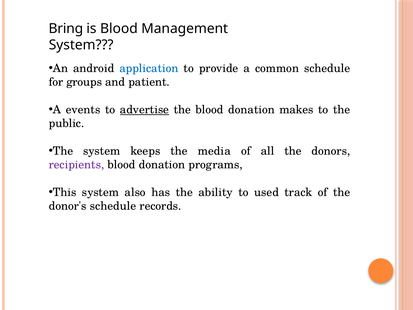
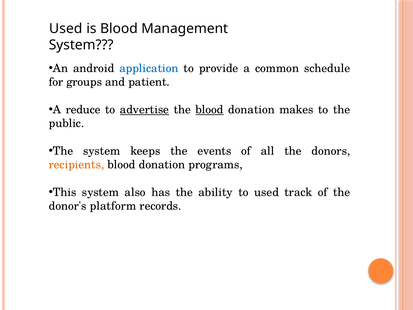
Bring: Bring -> Used (66, 28)
events: events -> reduce (83, 110)
blood underline: none -> present (210, 110)
media: media -> events (214, 151)
recipients colour: purple -> orange (77, 165)
donor's schedule: schedule -> platform (113, 206)
